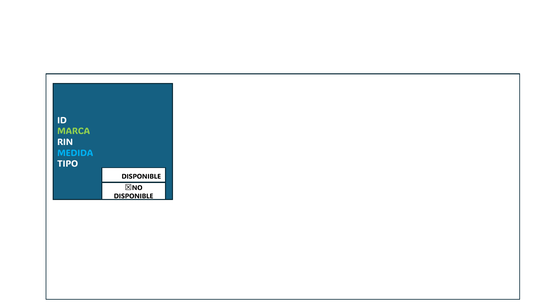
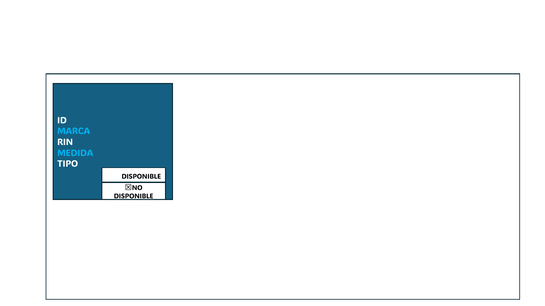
MARCA colour: light green -> light blue (74, 132)
